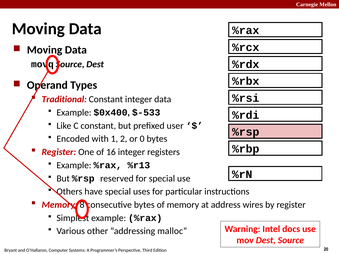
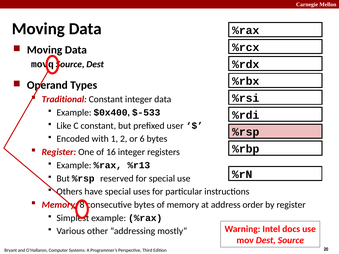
0: 0 -> 6 (142, 139)
wires: wires -> order (253, 205)
malloc: malloc -> mostly (172, 231)
